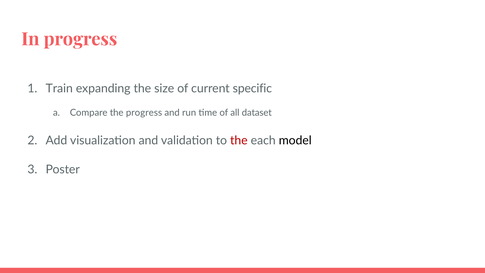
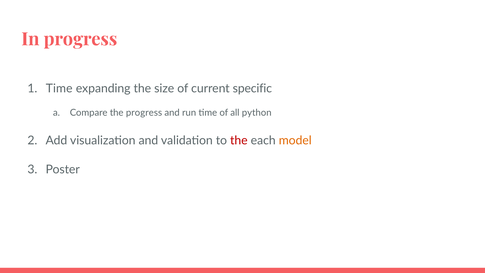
Train: Train -> Time (59, 88)
dataset: dataset -> python (257, 113)
model colour: black -> orange (295, 140)
